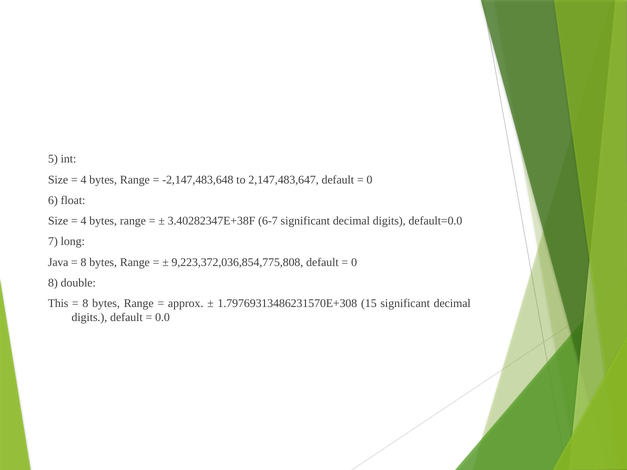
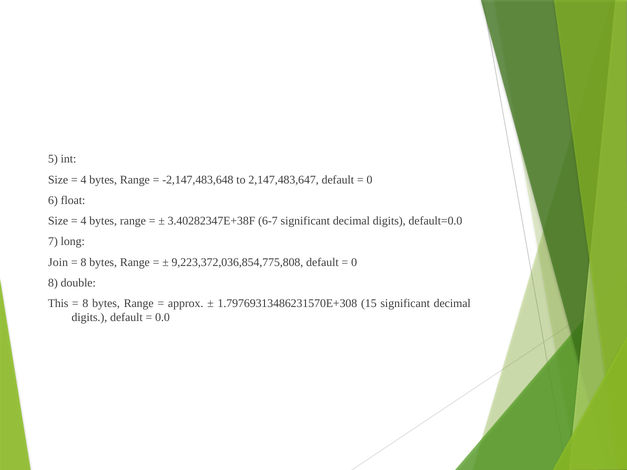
Java: Java -> Join (58, 262)
